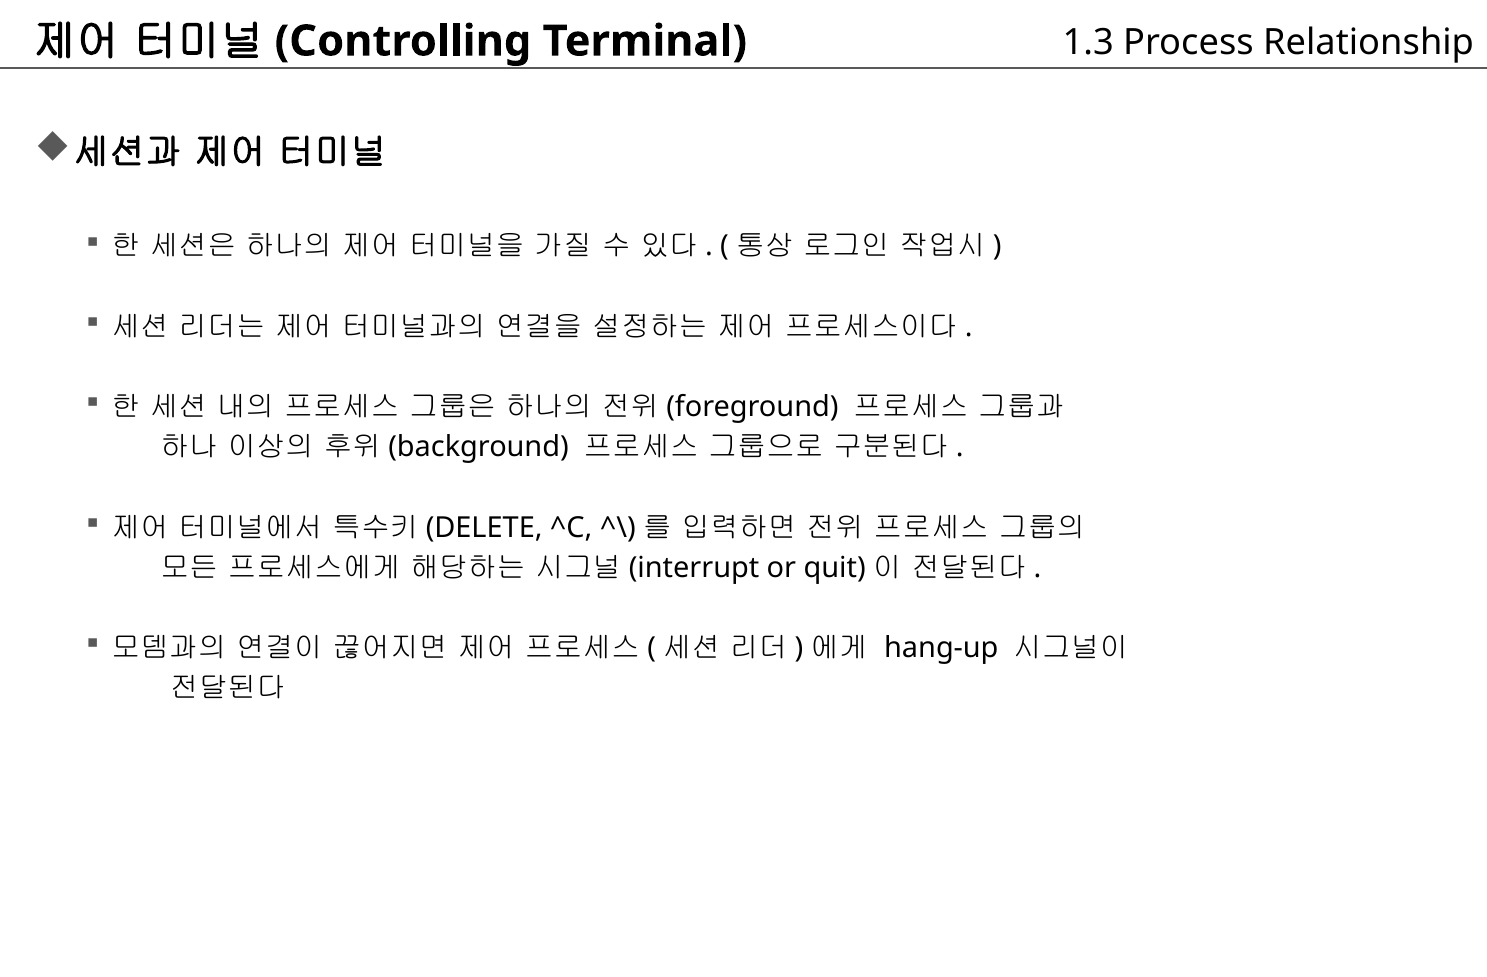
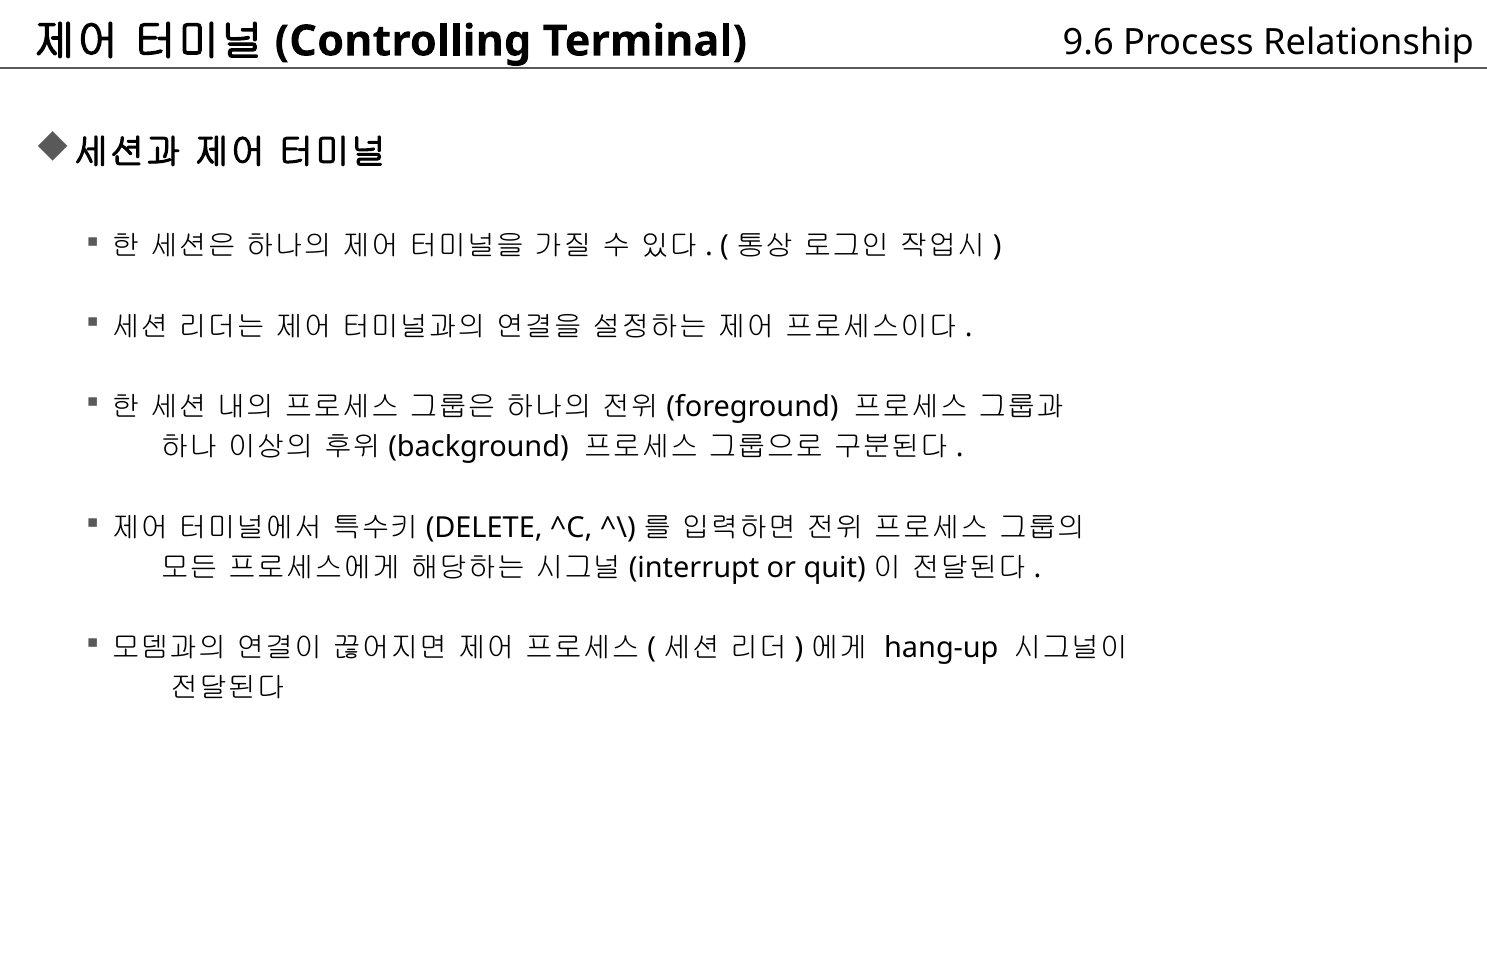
1.3: 1.3 -> 9.6 (1088, 42)
